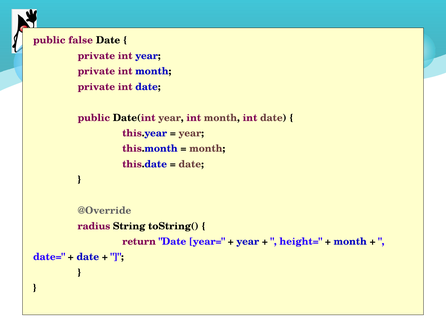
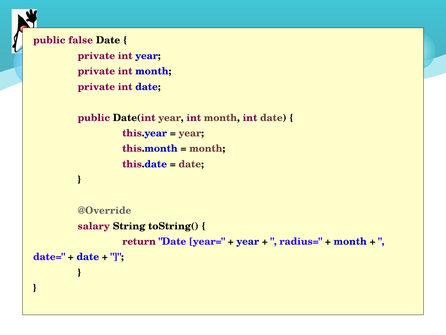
radius: radius -> salary (94, 226)
height=: height= -> radius= (301, 241)
